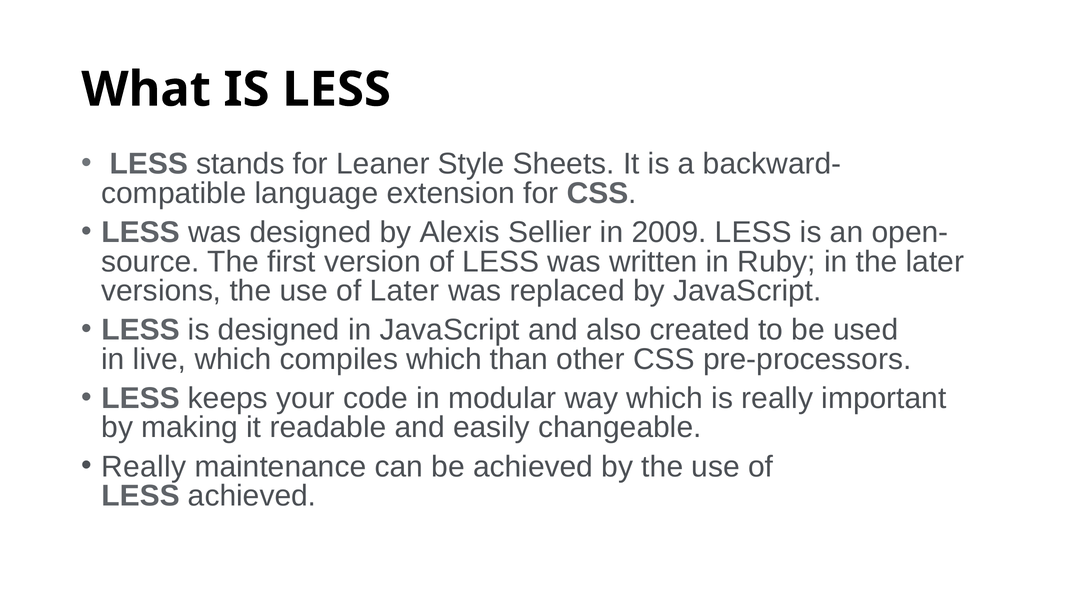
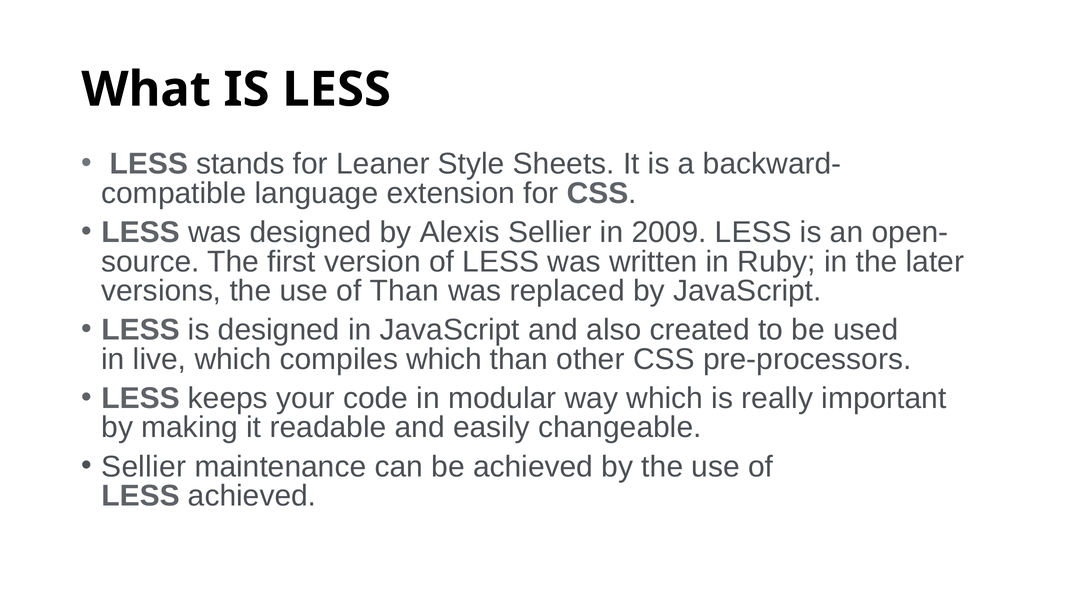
of Later: Later -> Than (405, 291)
Really: Really -> Sellier (144, 467)
